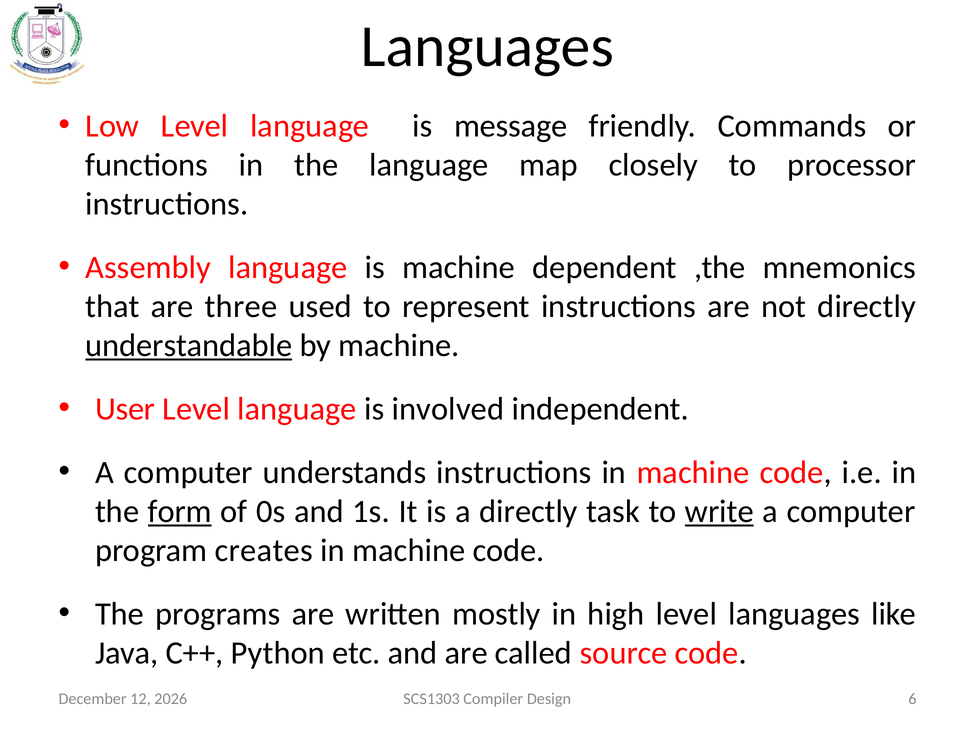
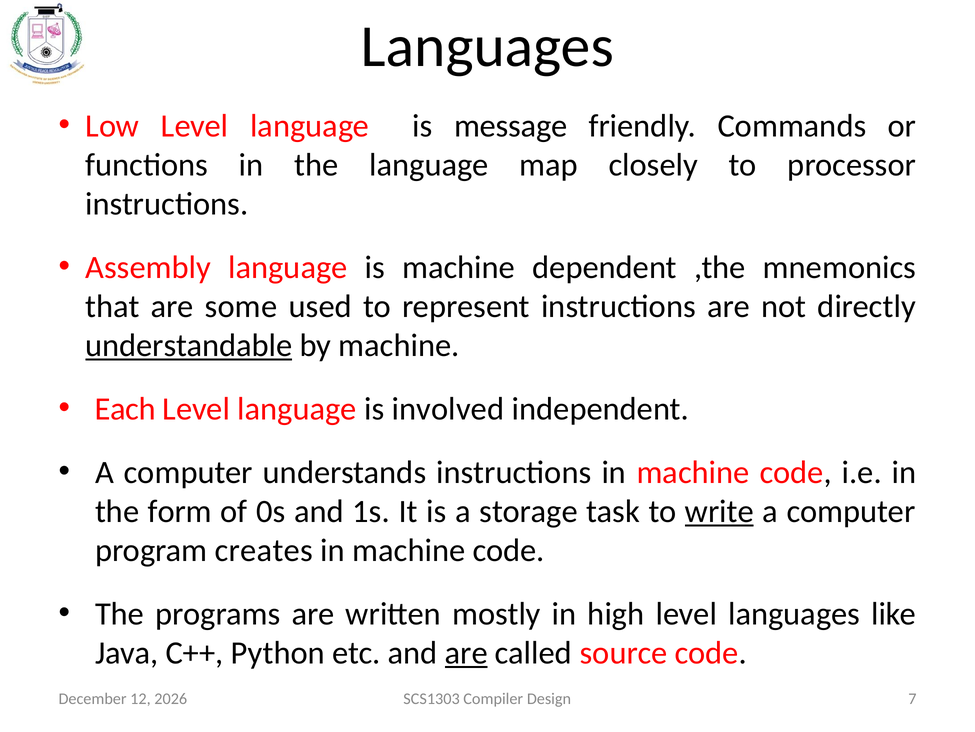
three: three -> some (241, 306)
User: User -> Each (125, 408)
form underline: present -> none (180, 511)
a directly: directly -> storage (529, 511)
are underline: none -> present (466, 652)
6: 6 -> 7 (912, 698)
